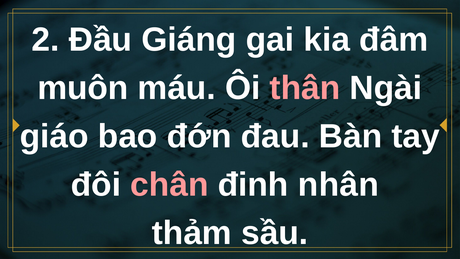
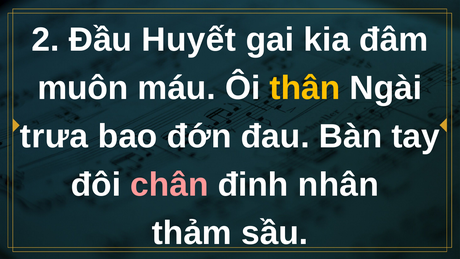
Giáng: Giáng -> Huyết (189, 40)
thân colour: pink -> yellow (305, 88)
giáo: giáo -> trưa (54, 136)
